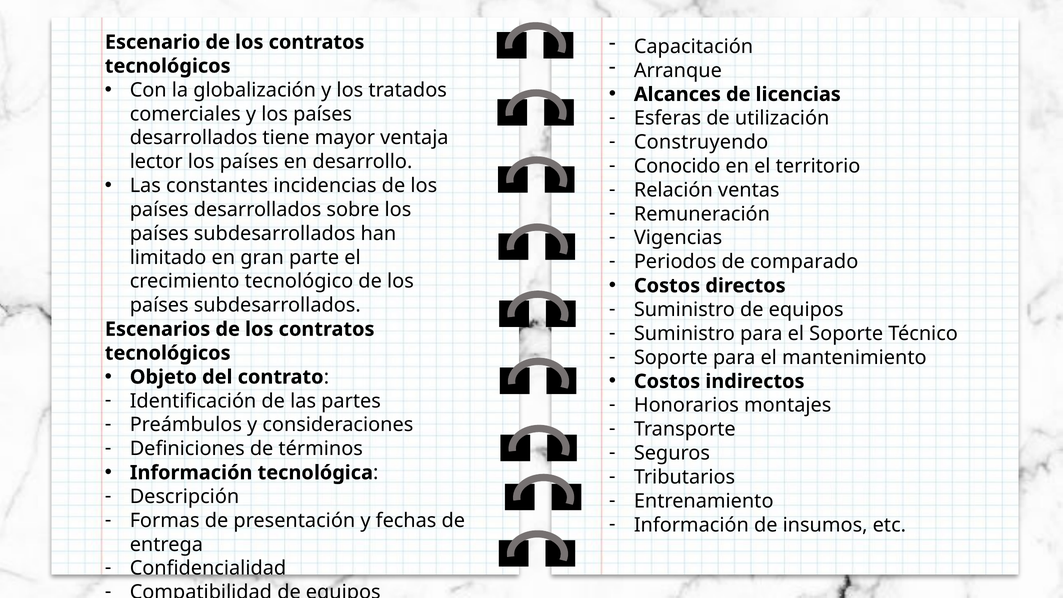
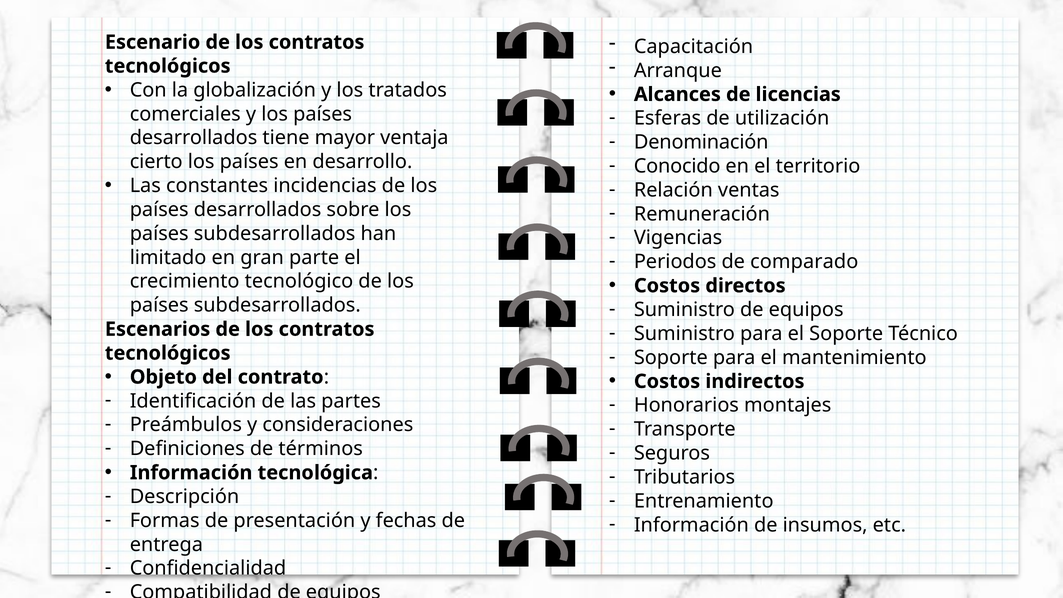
Construyendo: Construyendo -> Denominación (701, 142)
lector: lector -> cierto (156, 162)
